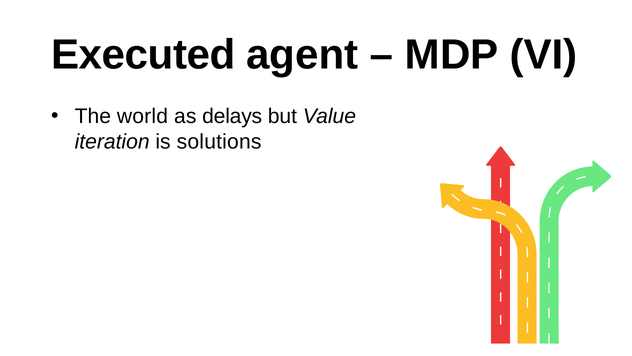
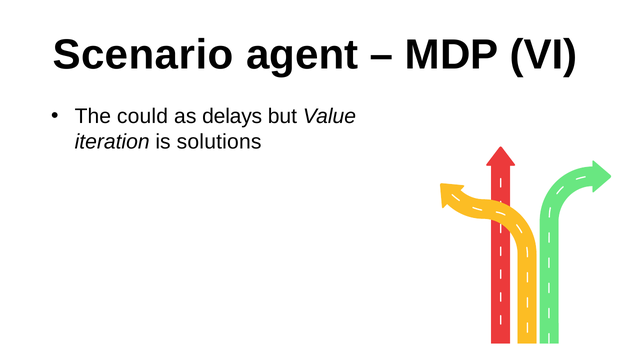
Executed: Executed -> Scenario (143, 55)
world: world -> could (142, 116)
